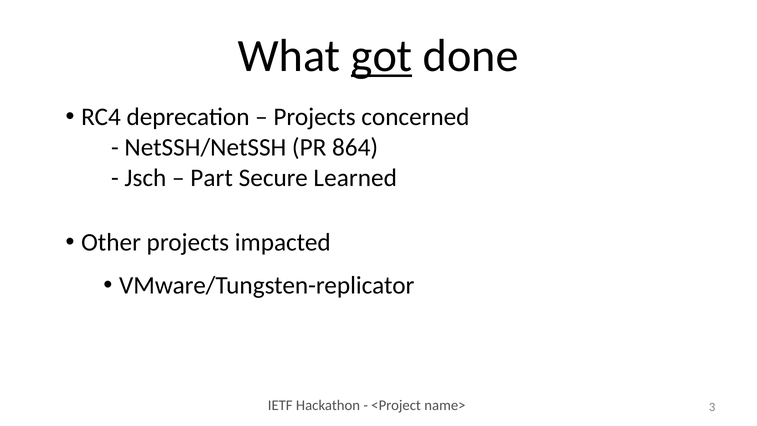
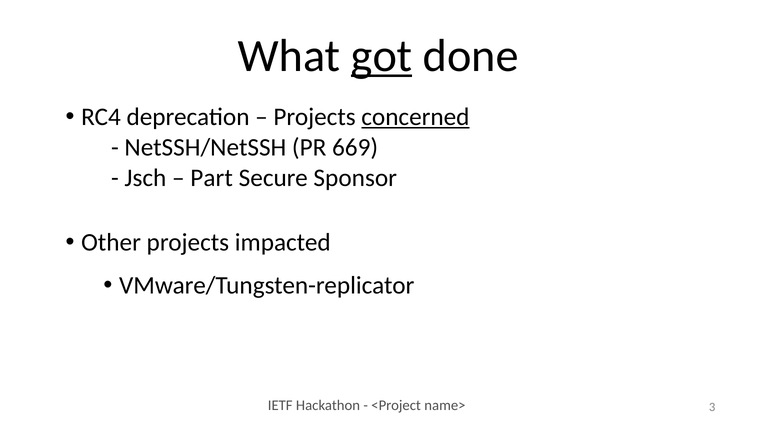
concerned underline: none -> present (415, 117)
864: 864 -> 669 (355, 147)
Learned: Learned -> Sponsor (355, 178)
